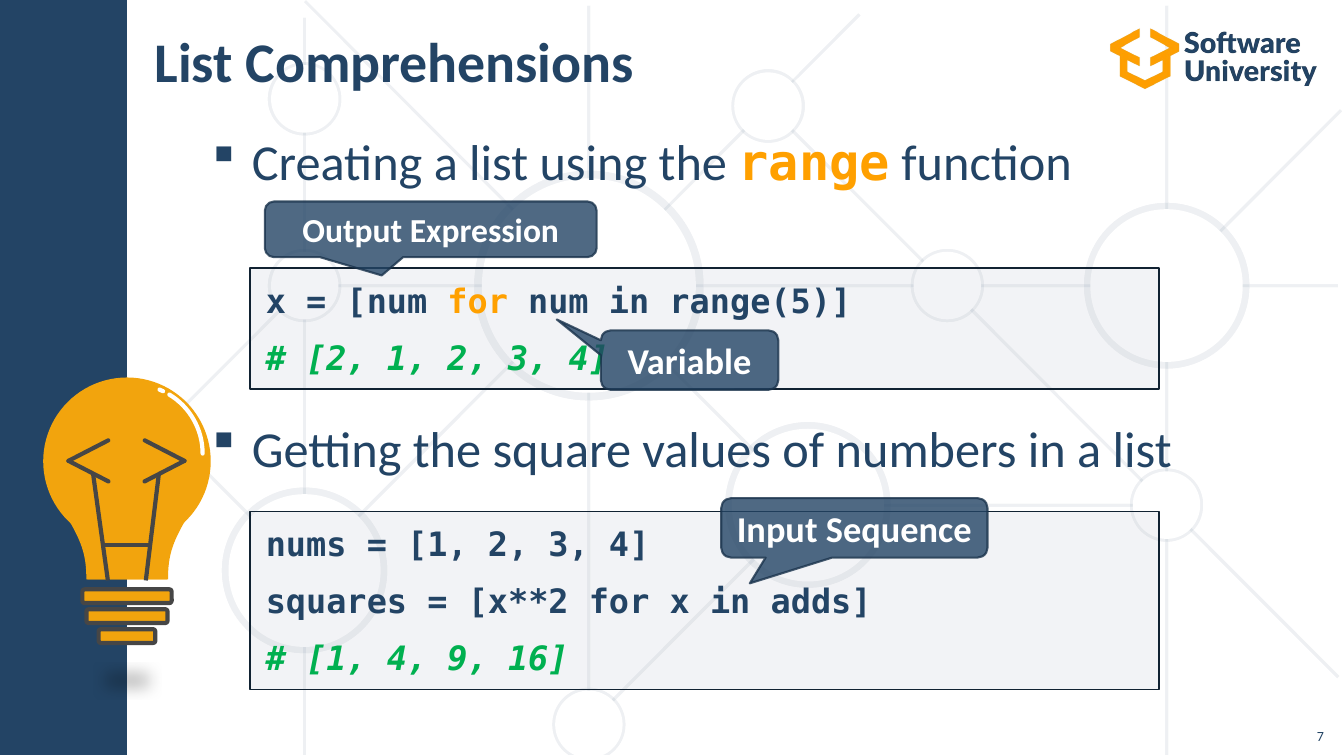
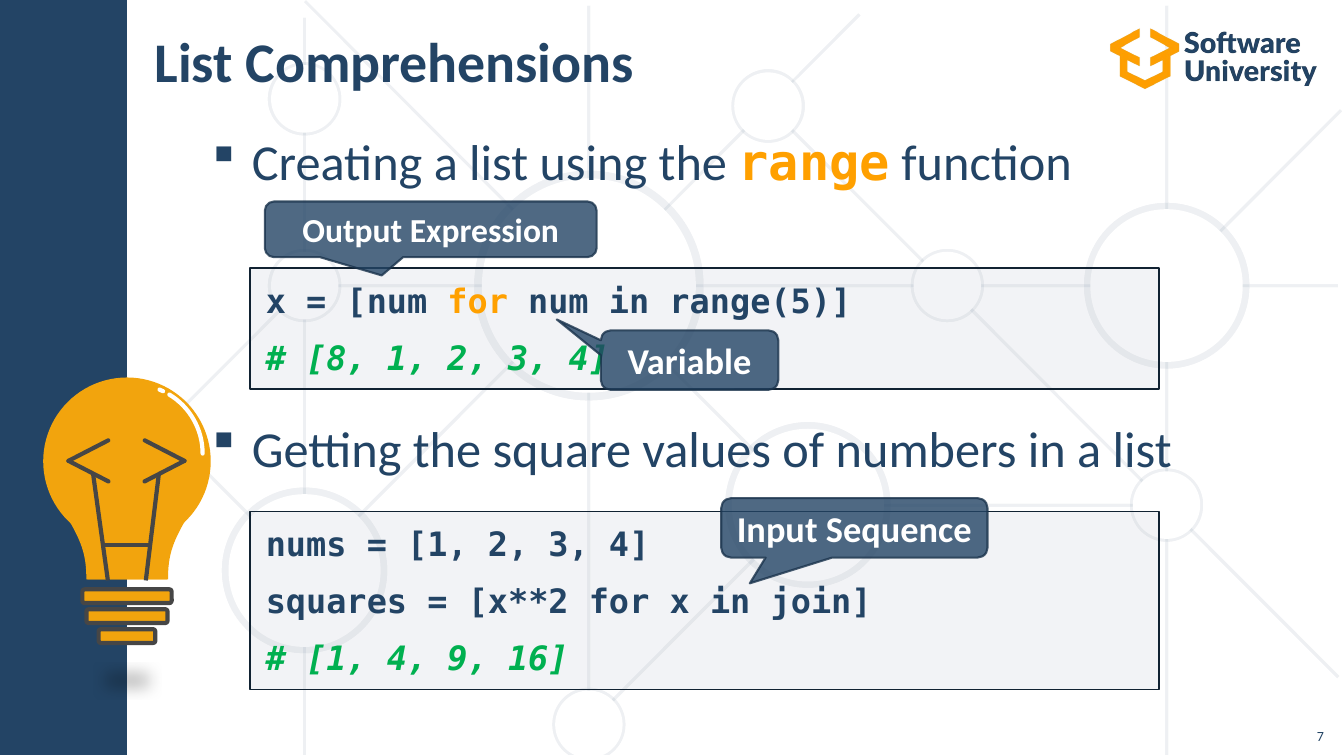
2: 2 -> 8 (336, 359)
adds: adds -> join (821, 603)
